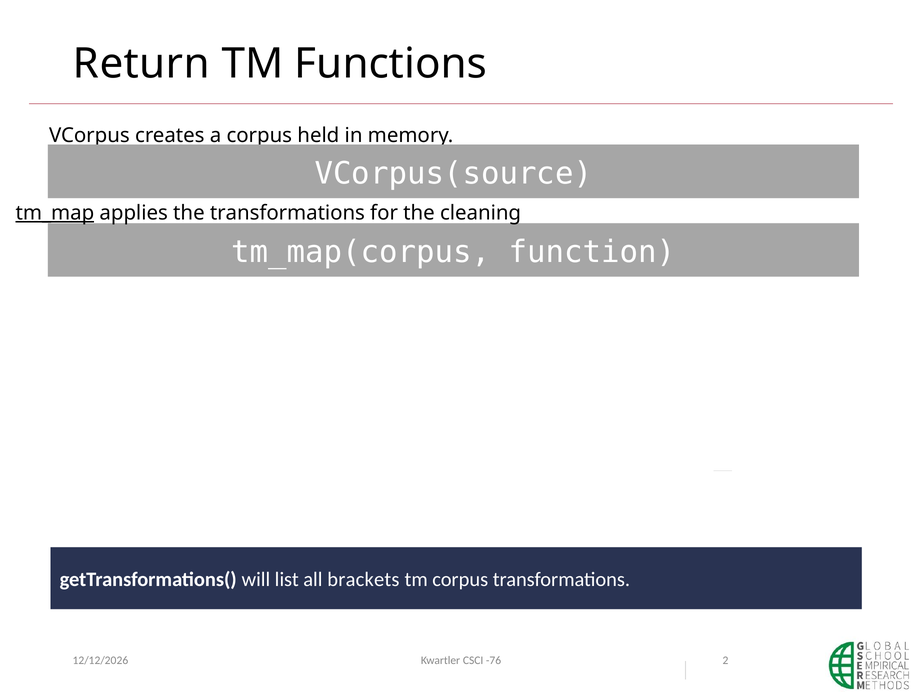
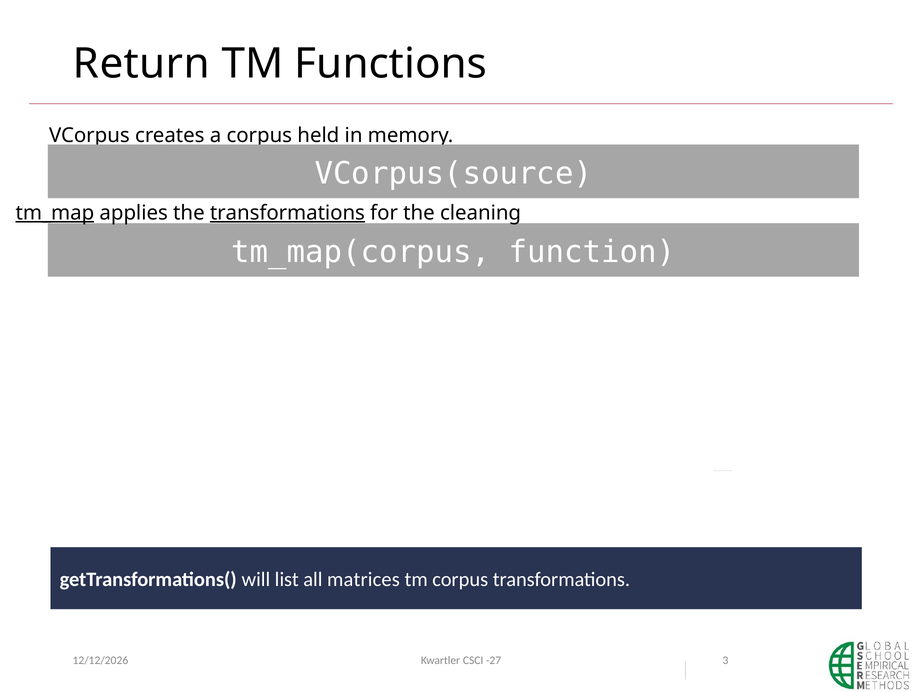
transformations underline: none -> present (287, 213)
brackets: brackets -> matrices (363, 579)
2: 2 -> 3 (725, 660)
-76: -76 -> -27 (494, 660)
